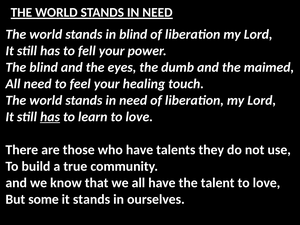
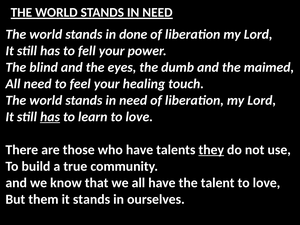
in blind: blind -> done (133, 34)
they underline: none -> present (211, 150)
some: some -> them (43, 199)
